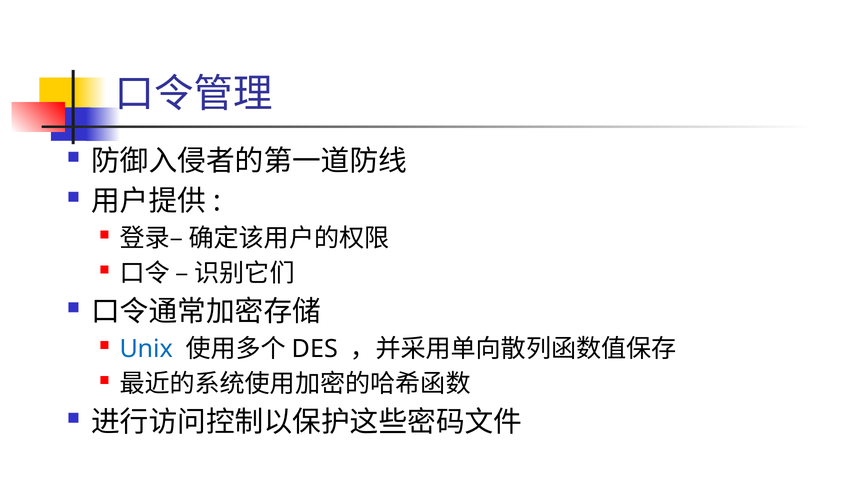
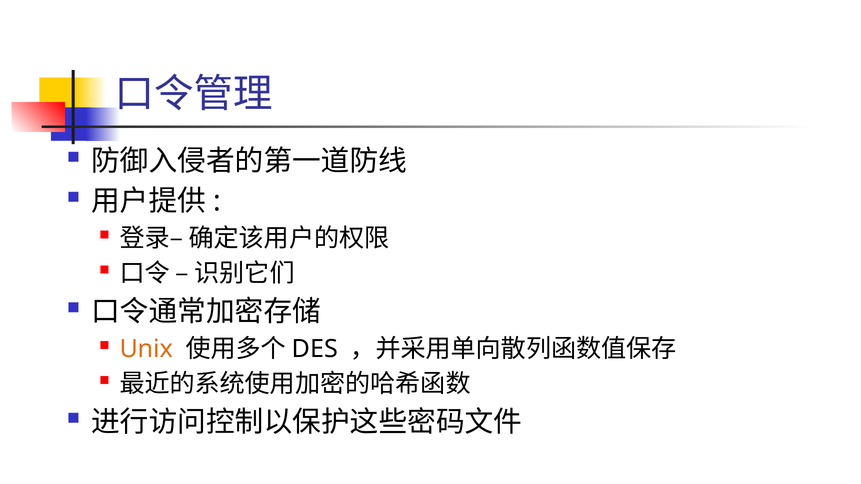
Unix colour: blue -> orange (146, 349)
